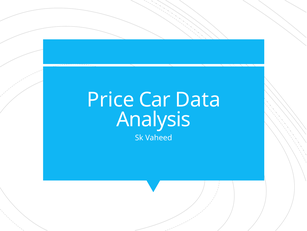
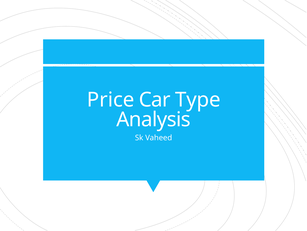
Data: Data -> Type (198, 99)
